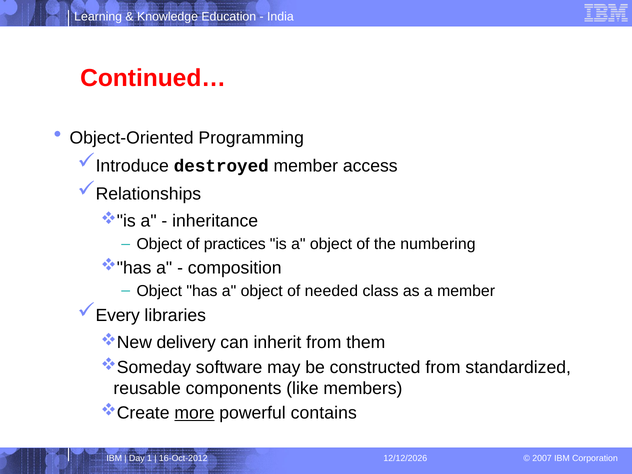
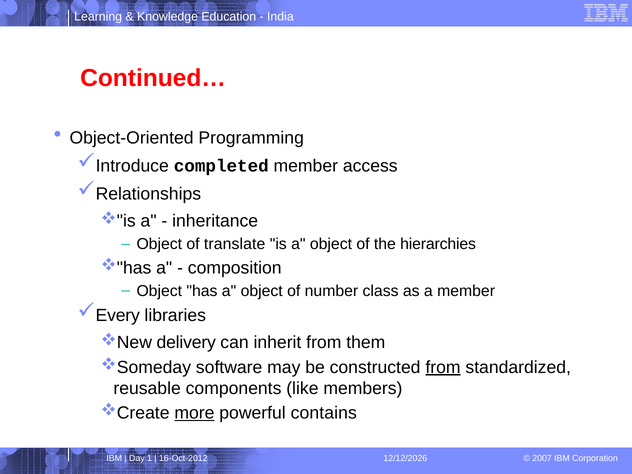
destroyed: destroyed -> completed (221, 166)
practices: practices -> translate (235, 244)
numbering: numbering -> hierarchies (438, 244)
needed: needed -> number (331, 291)
from underline: none -> present (443, 367)
